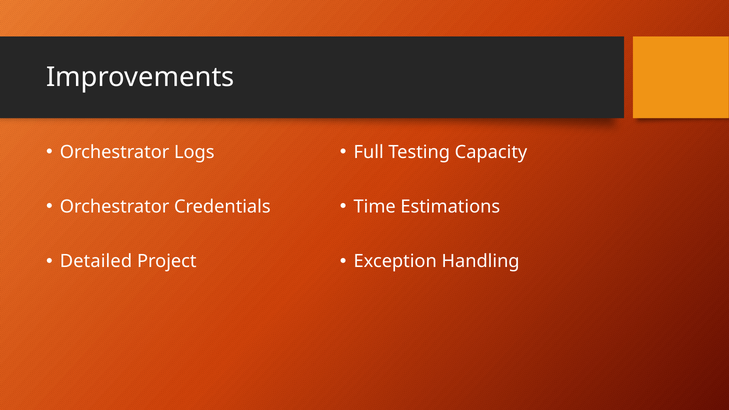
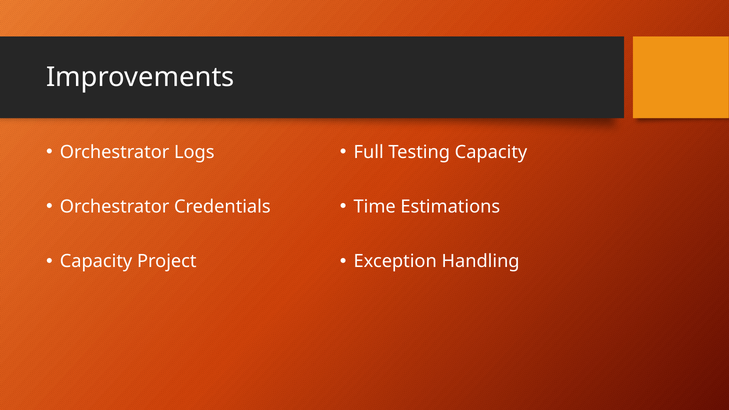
Detailed: Detailed -> Capacity (96, 261)
